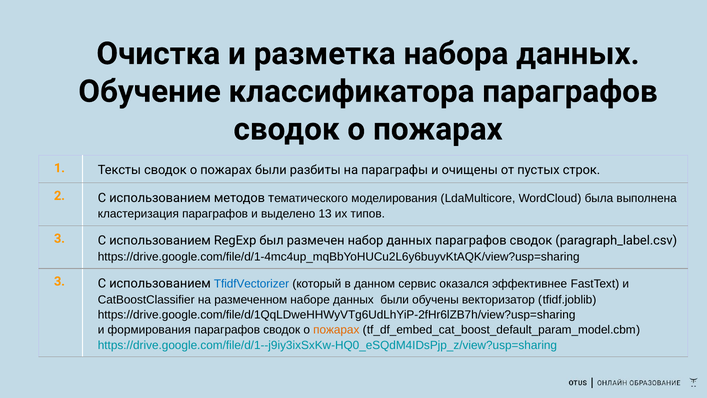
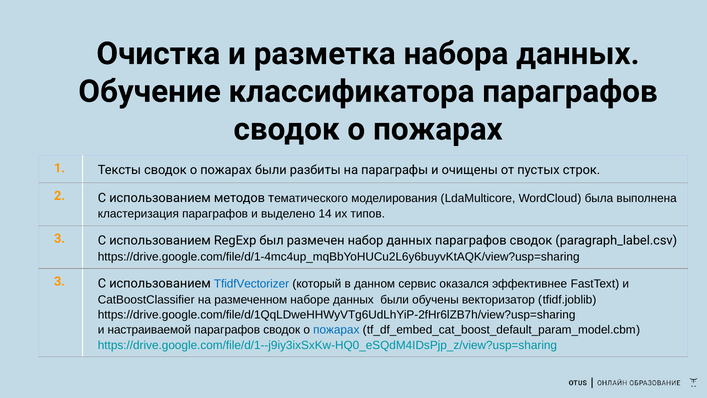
13: 13 -> 14 (325, 214)
формирования: формирования -> настраиваемой (149, 330)
пожарах colour: orange -> blue (336, 330)
